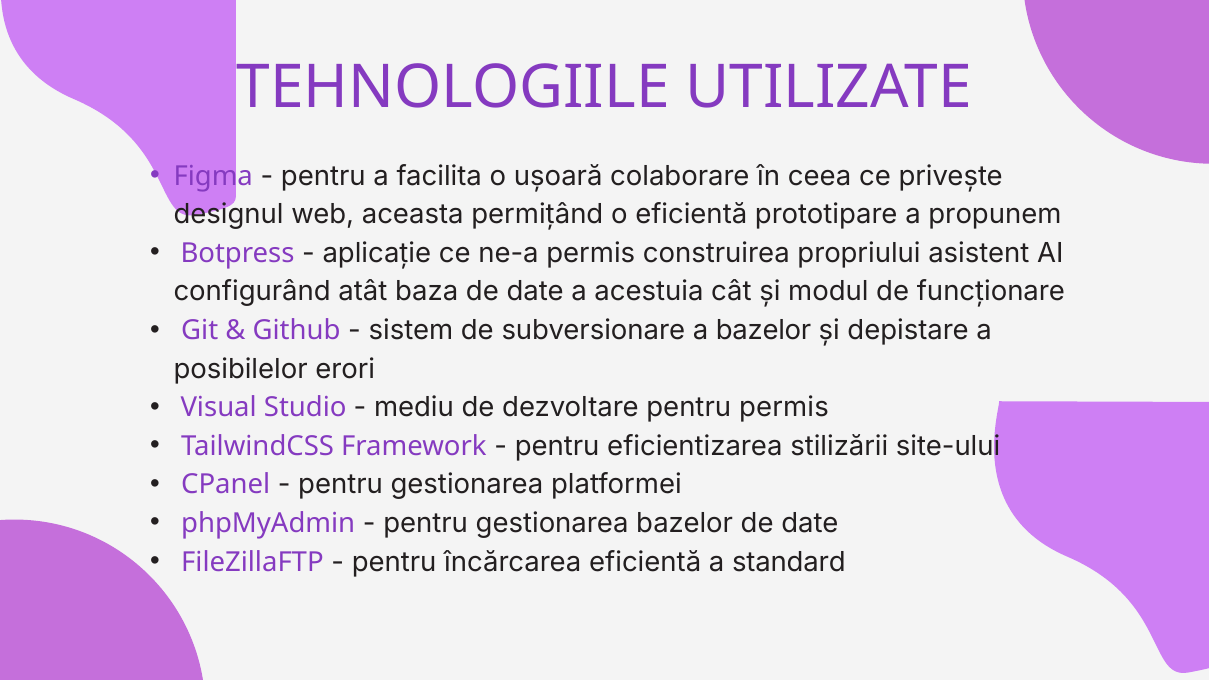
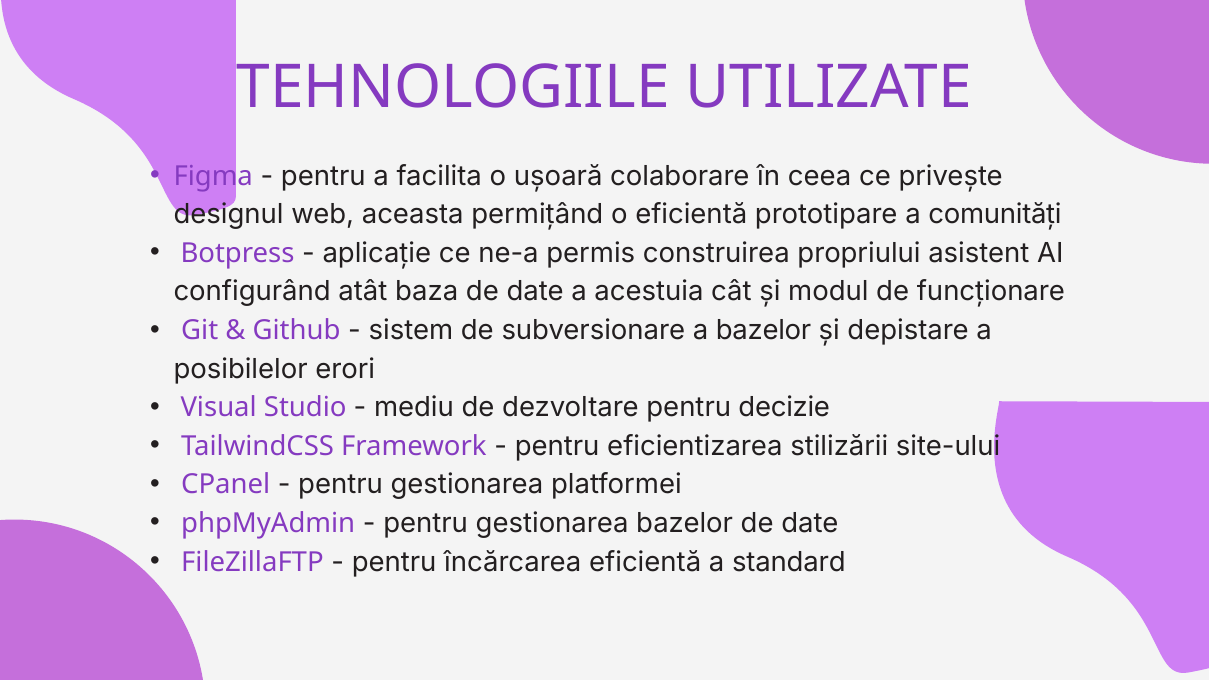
propunem: propunem -> comunități (995, 215)
pentru permis: permis -> decizie (784, 408)
